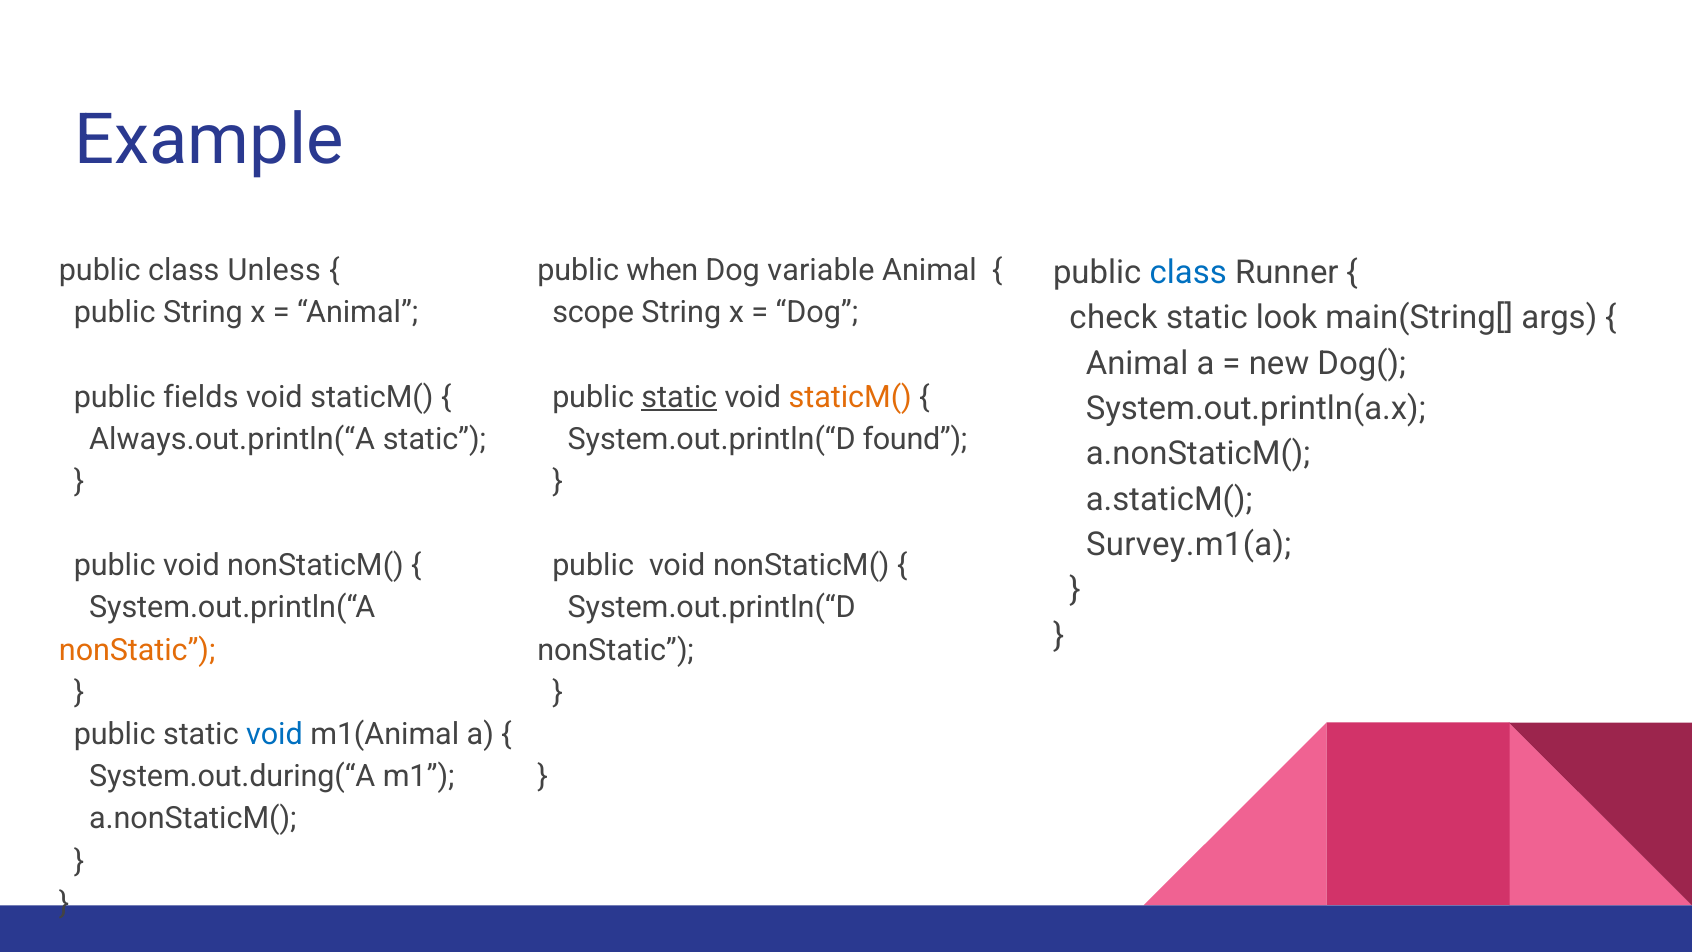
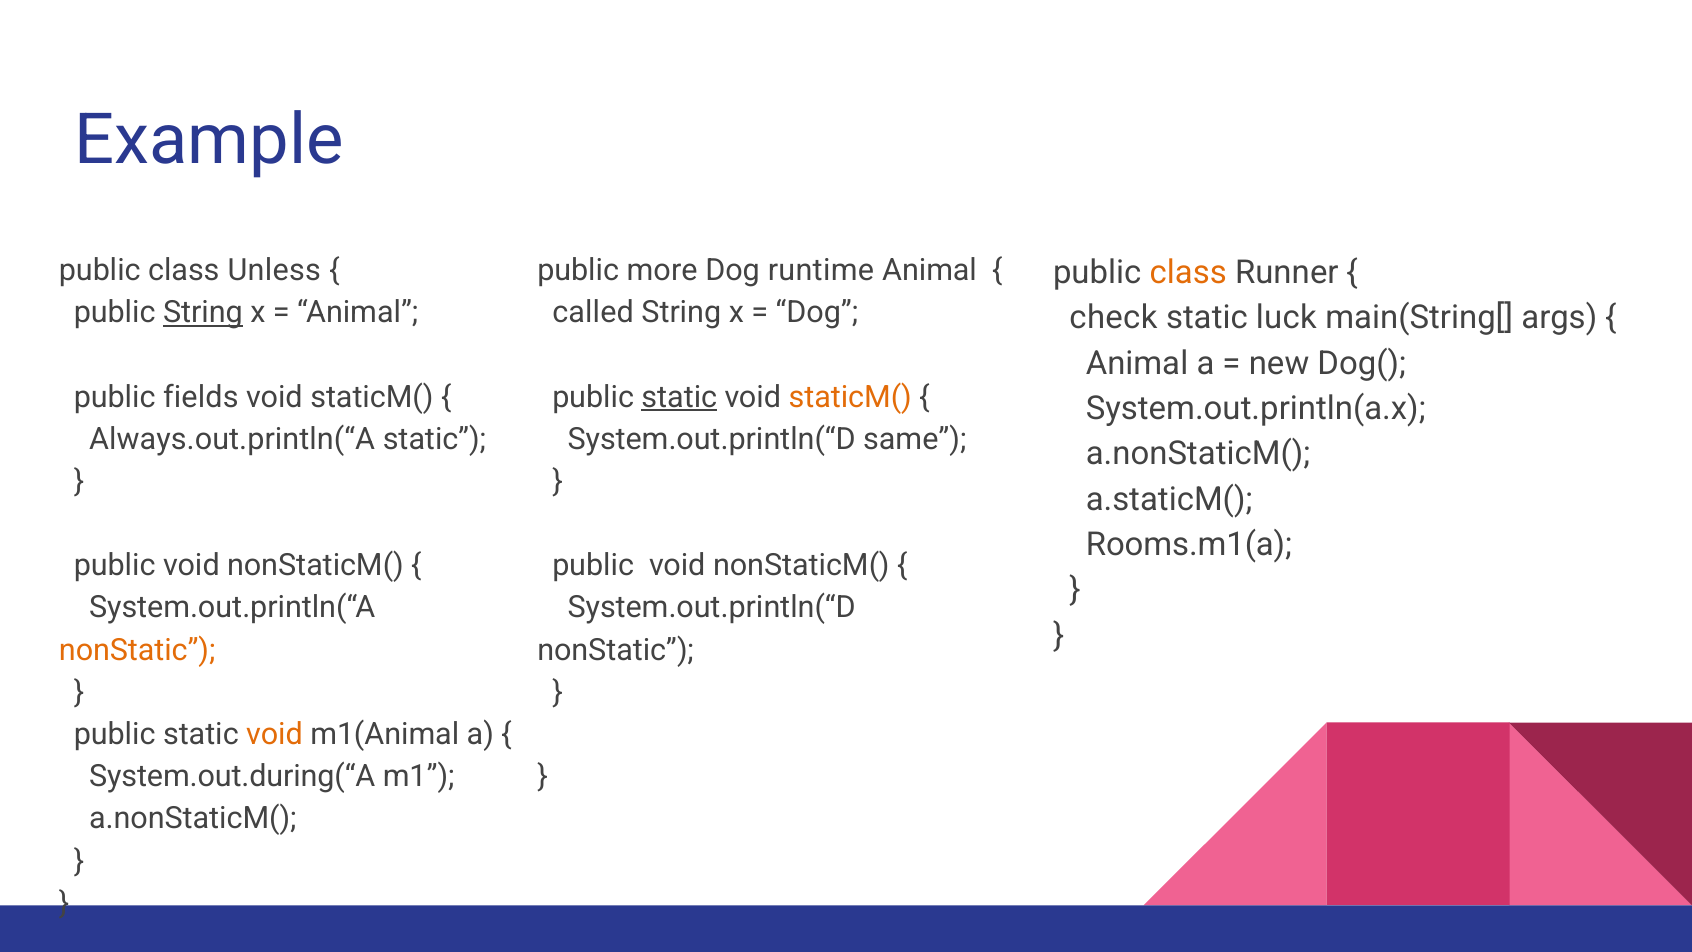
when: when -> more (662, 270)
variable: variable -> runtime (821, 270)
class colour: blue -> orange (1188, 272)
String underline: none -> present (203, 313)
scope: scope -> called (593, 313)
look: look -> luck (1286, 318)
found: found -> same (915, 439)
Survey.m1(a: Survey.m1(a -> Rooms.m1(a (1189, 545)
void colour: blue -> orange (274, 734)
